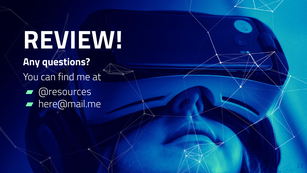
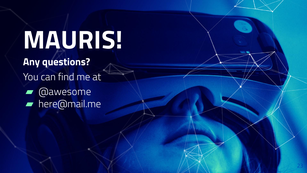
REVIEW: REVIEW -> MAURIS (73, 40)
@resources: @resources -> @awesome (65, 92)
